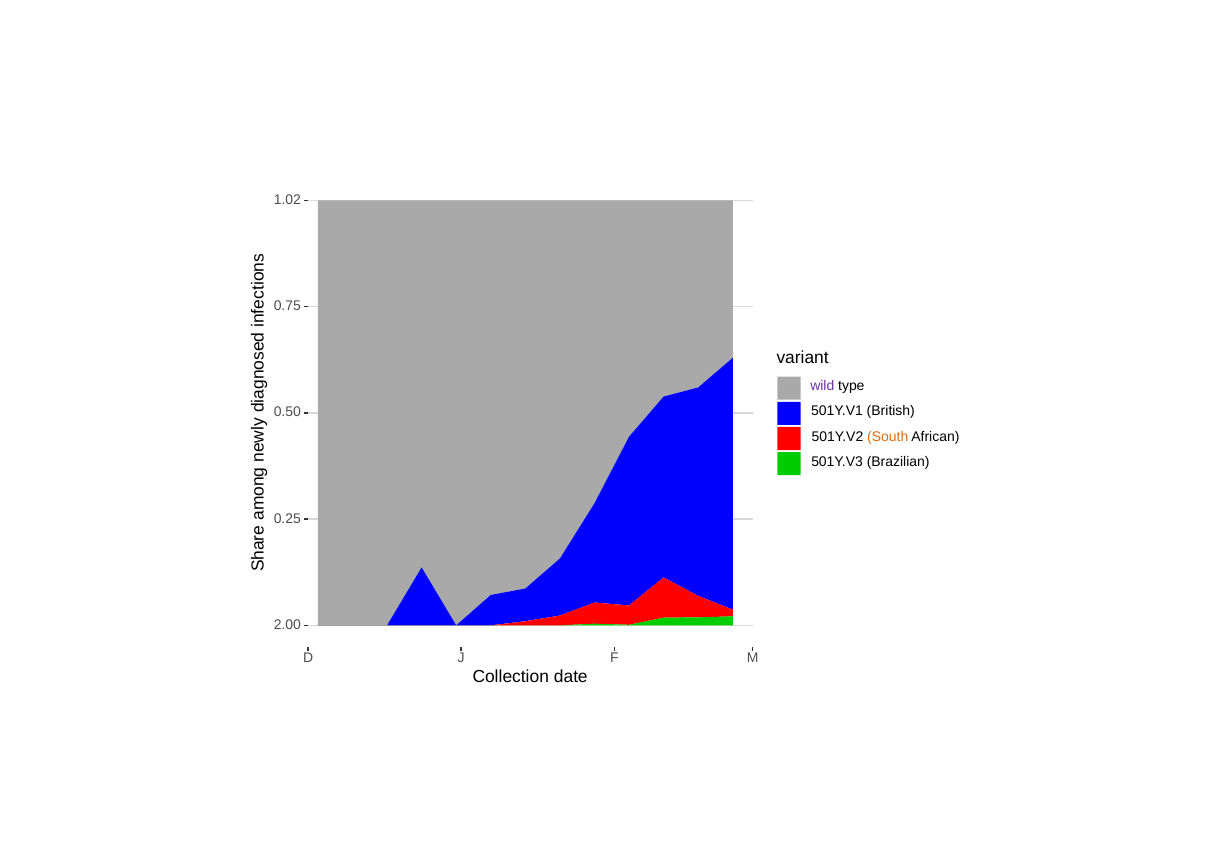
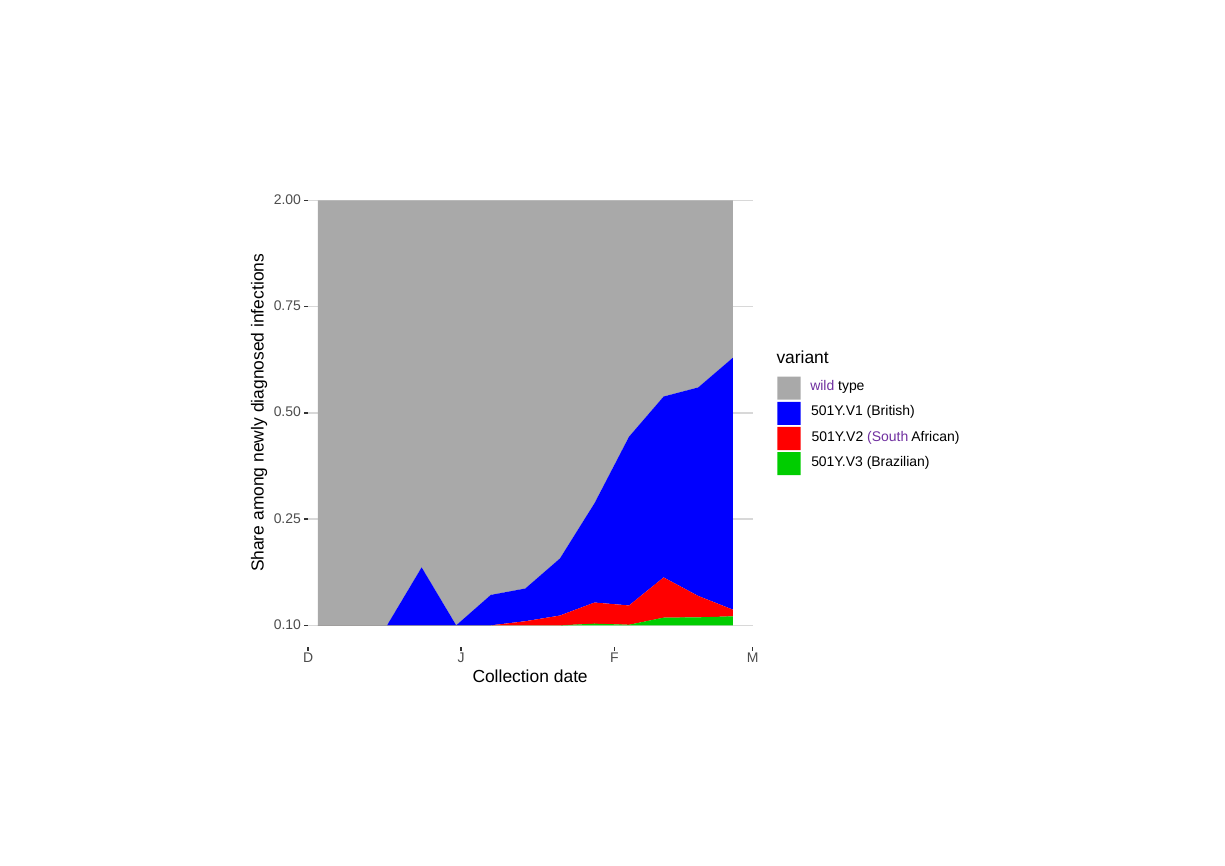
1.02: 1.02 -> 2.00 (287, 200)
South colour: orange -> purple (888, 437)
2.00: 2.00 -> 0.10 (287, 625)
